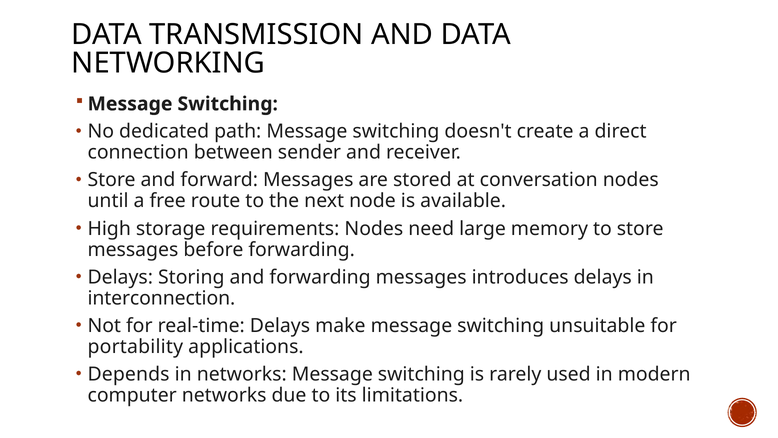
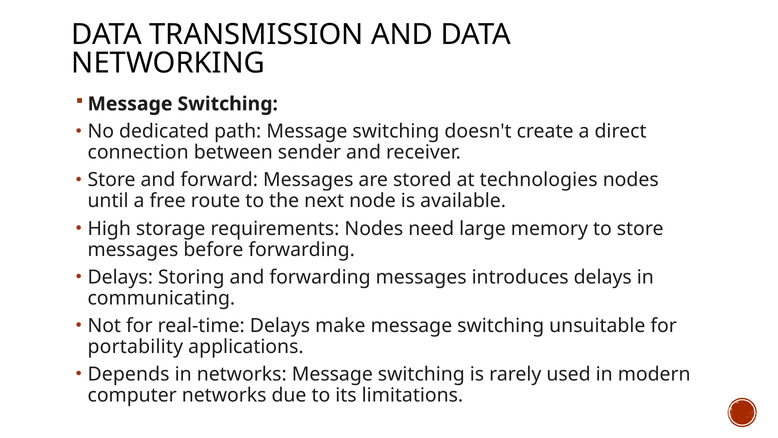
conversation: conversation -> technologies (539, 180)
interconnection: interconnection -> communicating (161, 298)
